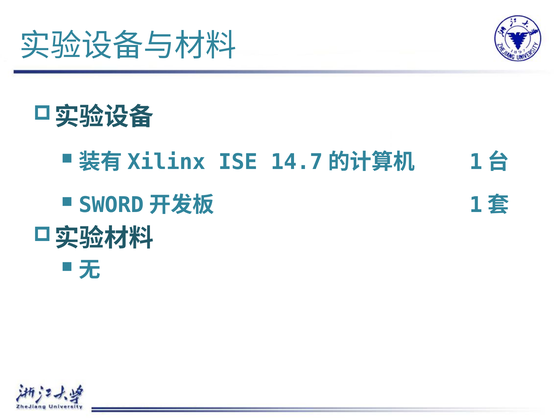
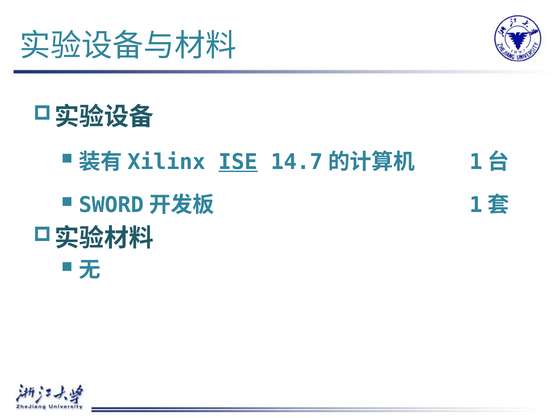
ISE underline: none -> present (238, 162)
